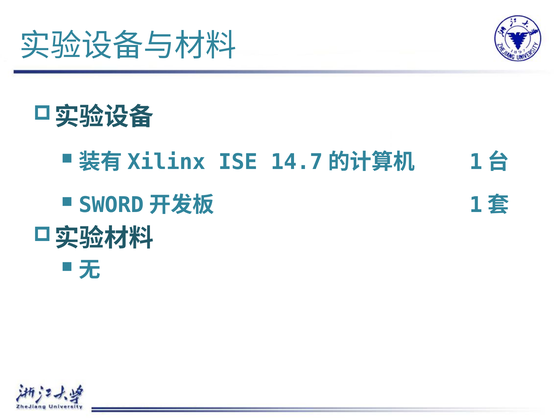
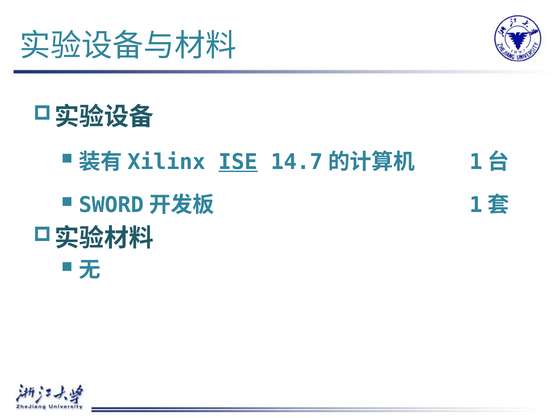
ISE underline: none -> present (238, 162)
